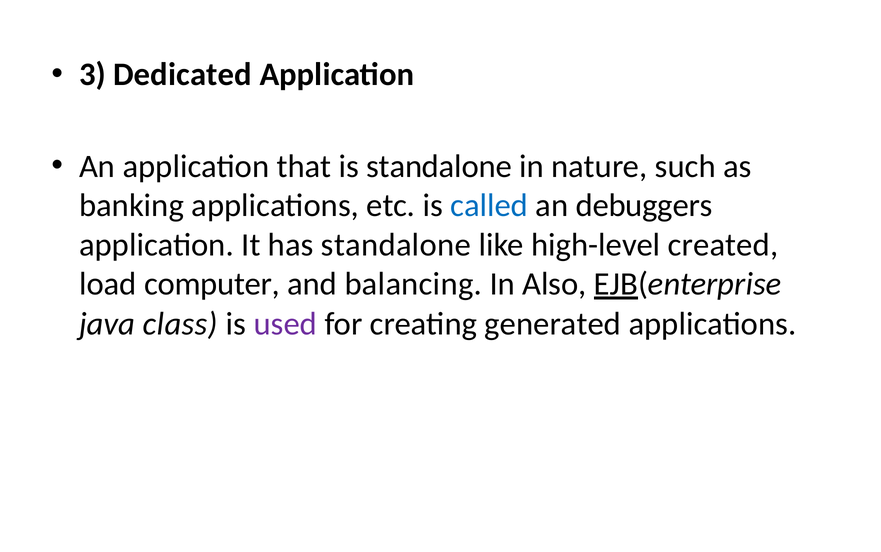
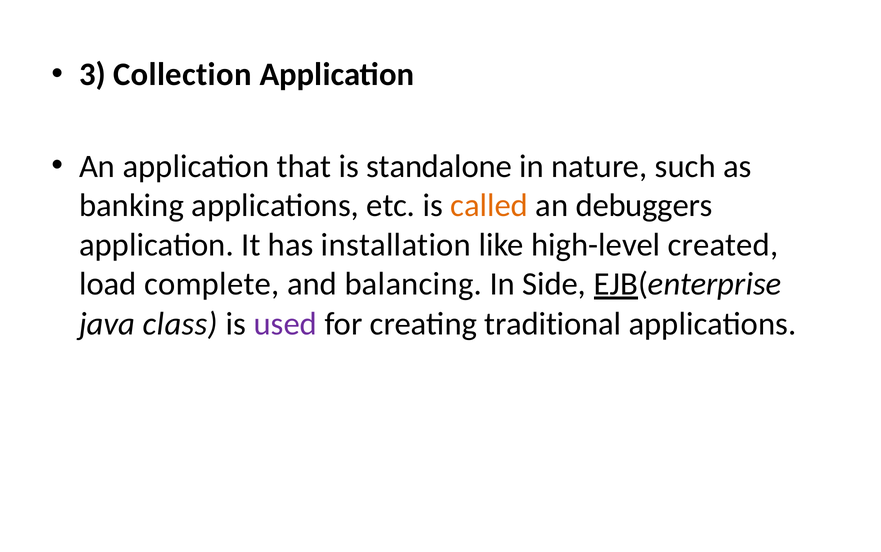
Dedicated: Dedicated -> Collection (182, 75)
called colour: blue -> orange (489, 206)
has standalone: standalone -> installation (396, 245)
computer: computer -> complete (212, 284)
Also: Also -> Side (554, 284)
generated: generated -> traditional (553, 324)
